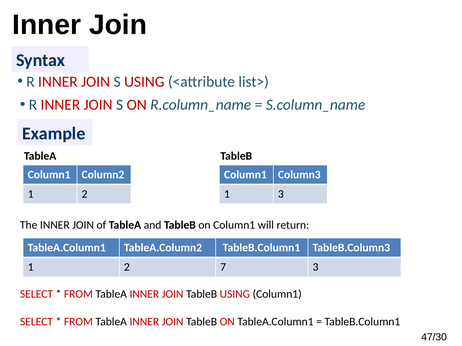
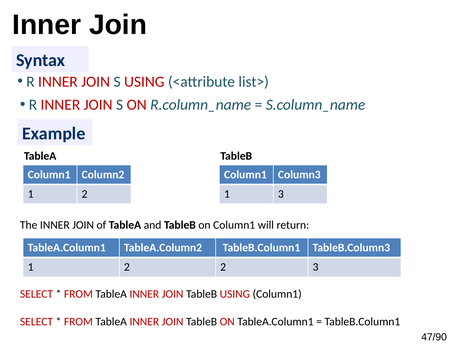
2 7: 7 -> 2 (223, 267)
47/30: 47/30 -> 47/90 (434, 337)
